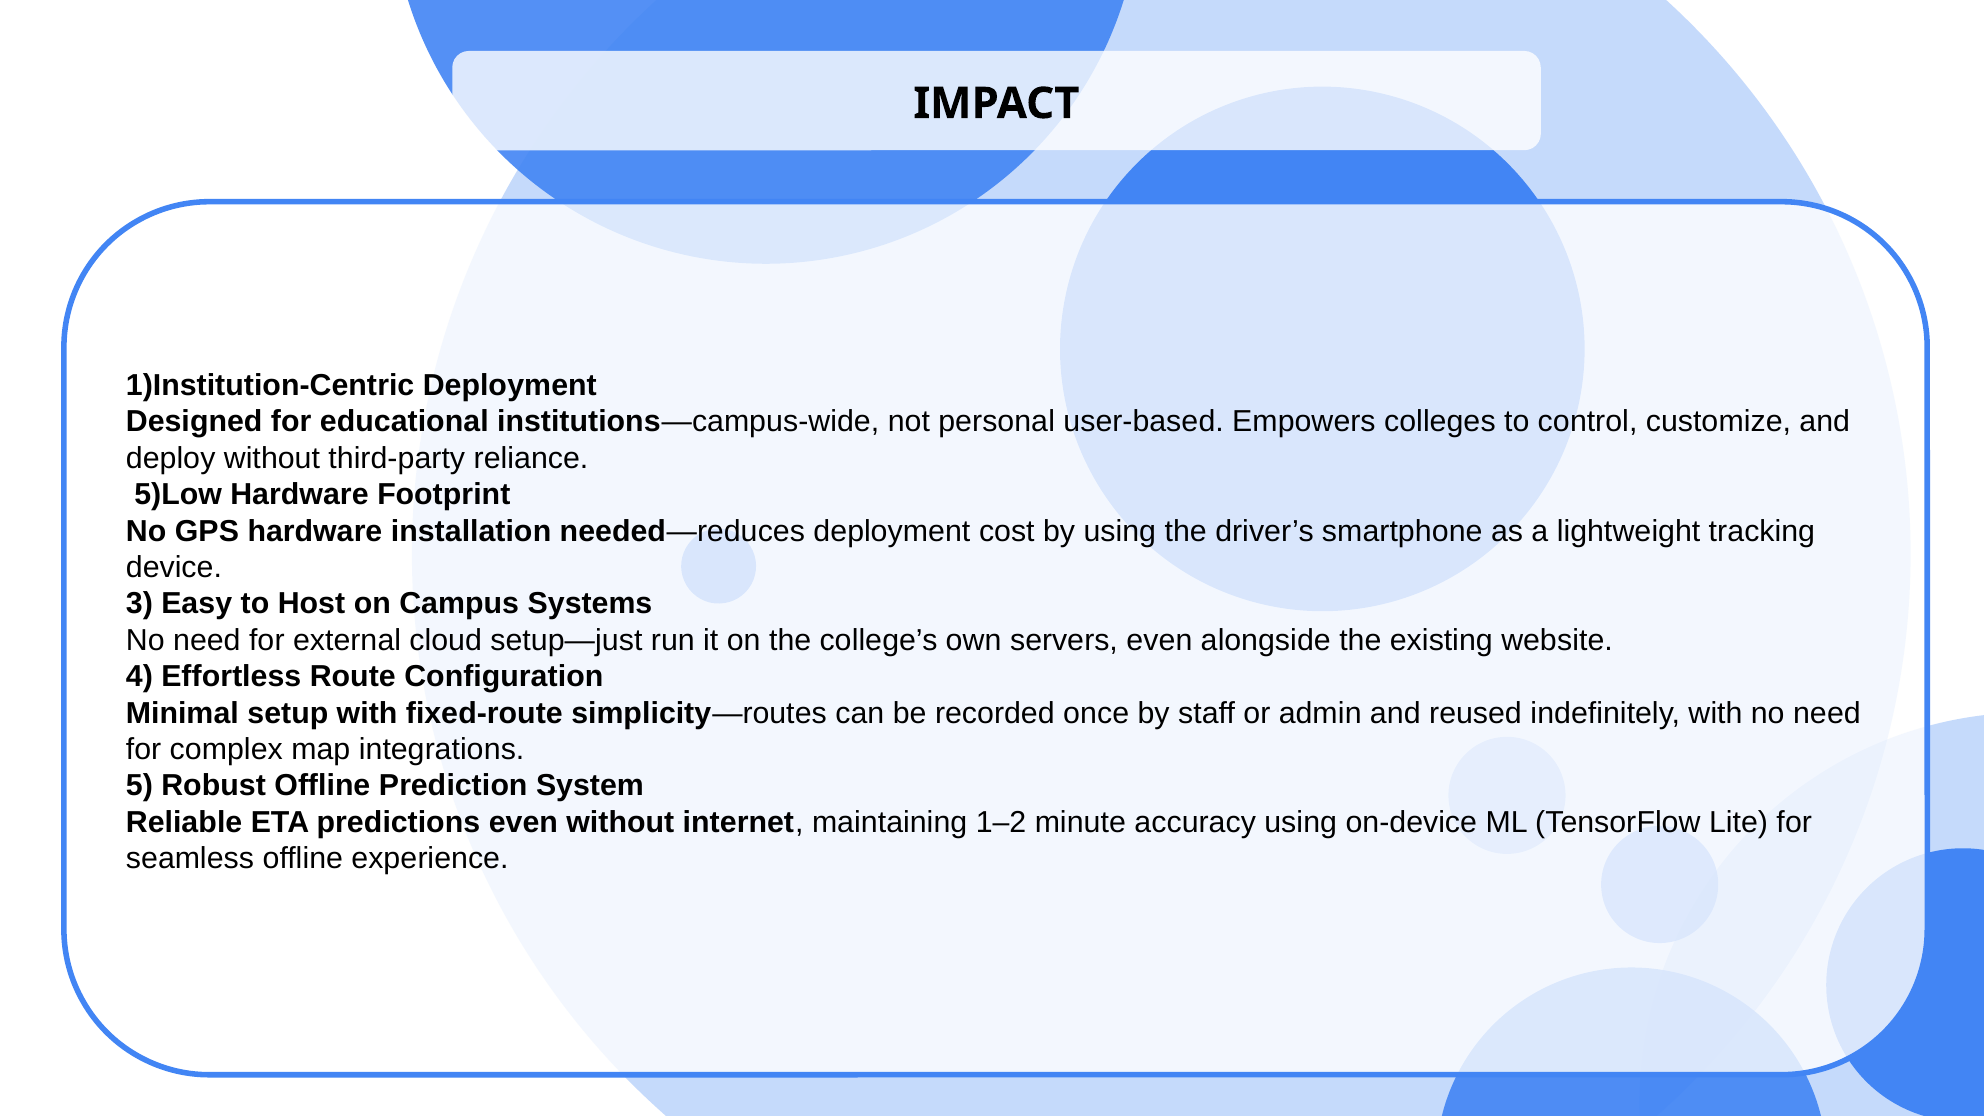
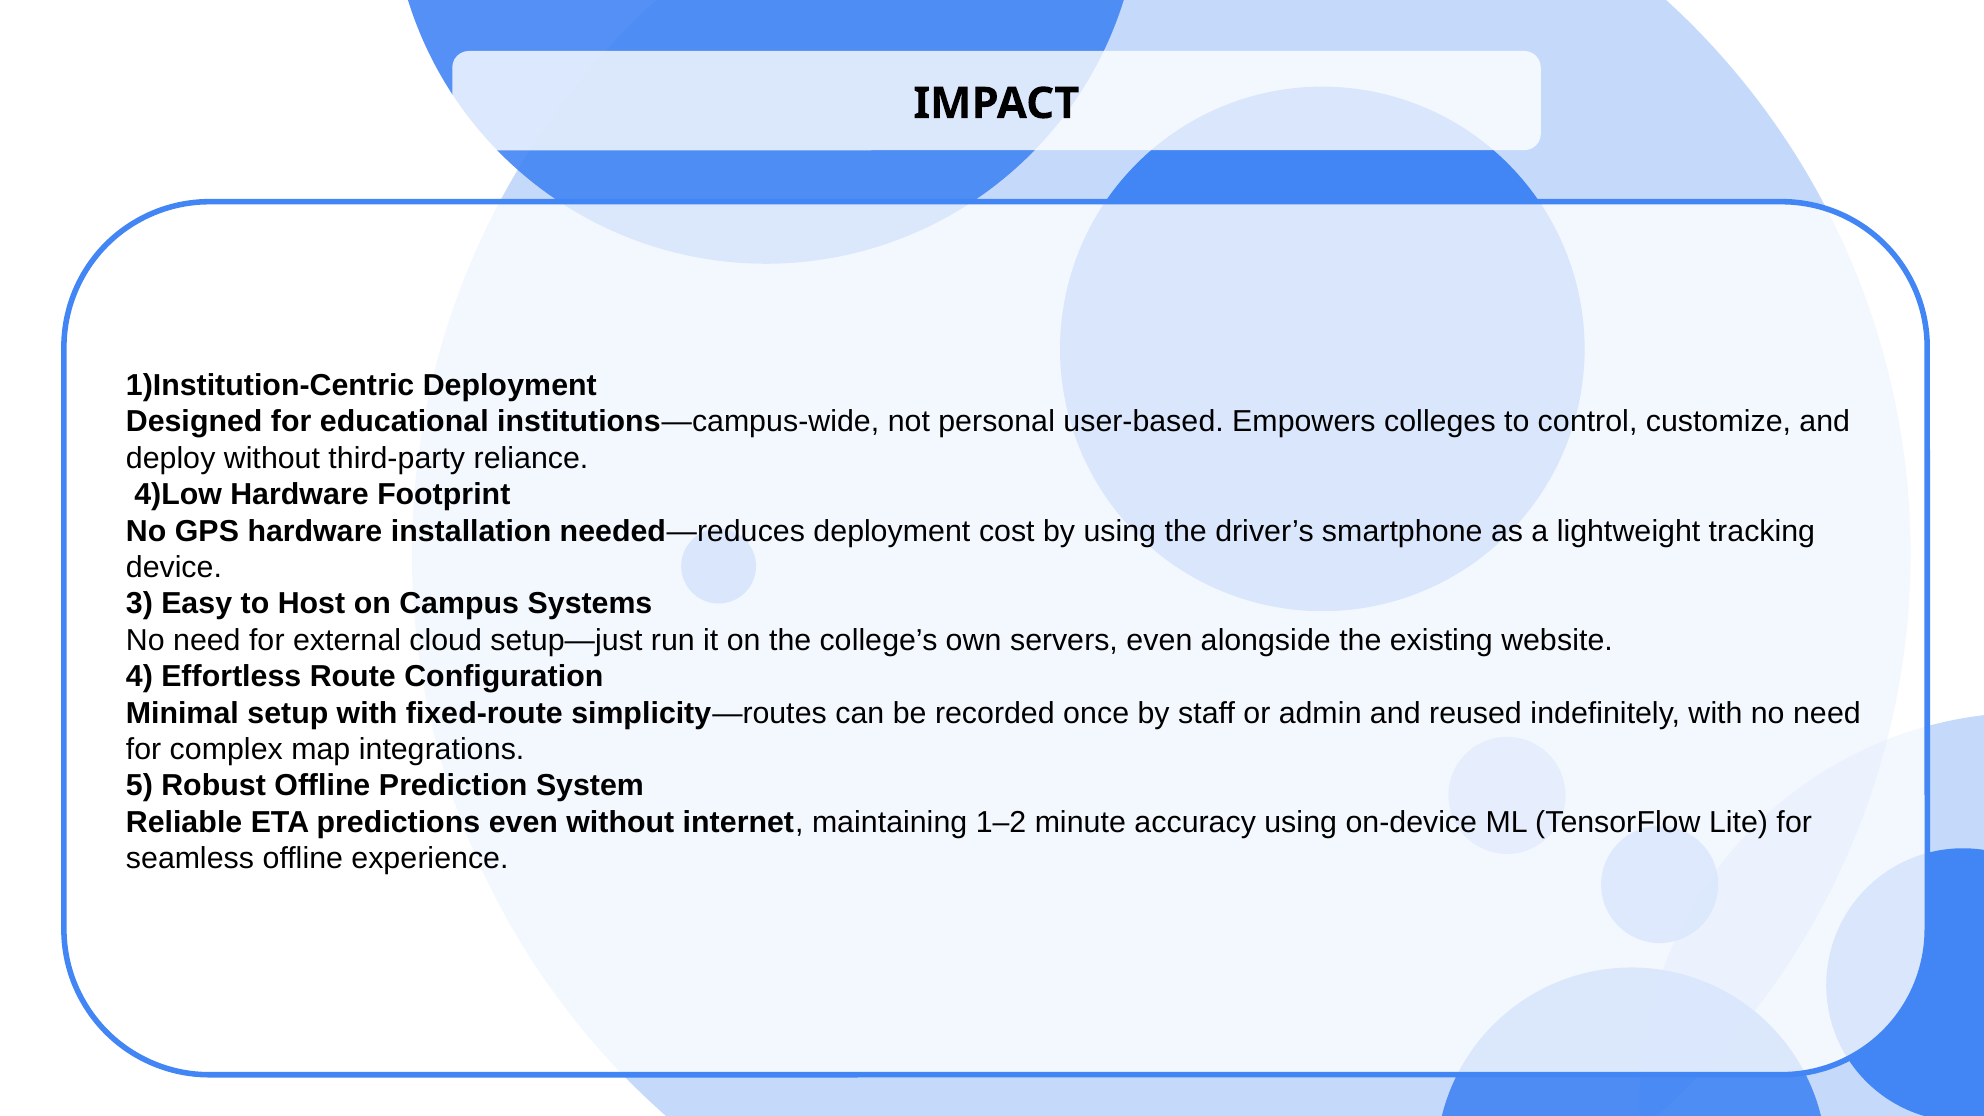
5)Low: 5)Low -> 4)Low (178, 495)
